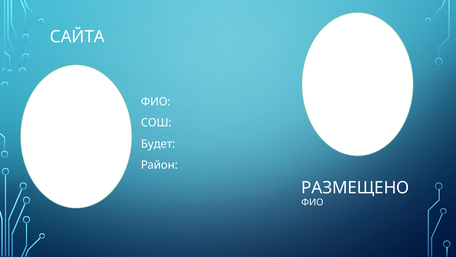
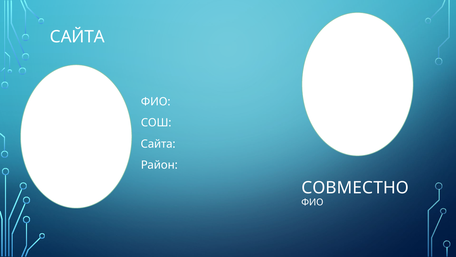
Будет: Будет -> Сайта (158, 144)
РАЗМЕЩЕНО: РАЗМЕЩЕНО -> СОВМЕСТНО (355, 187)
